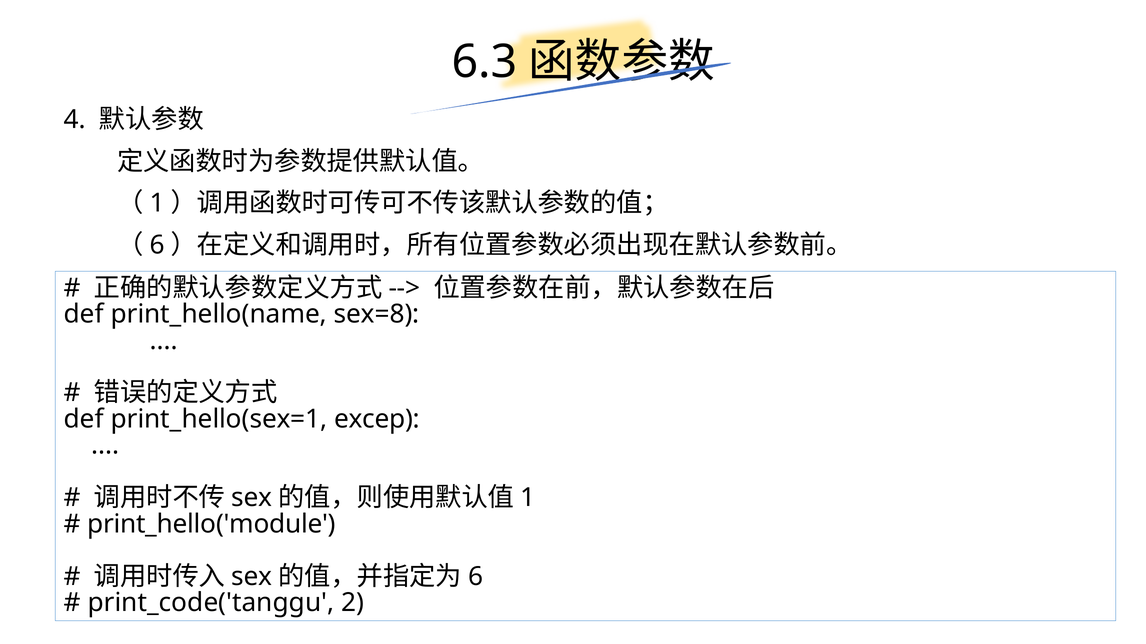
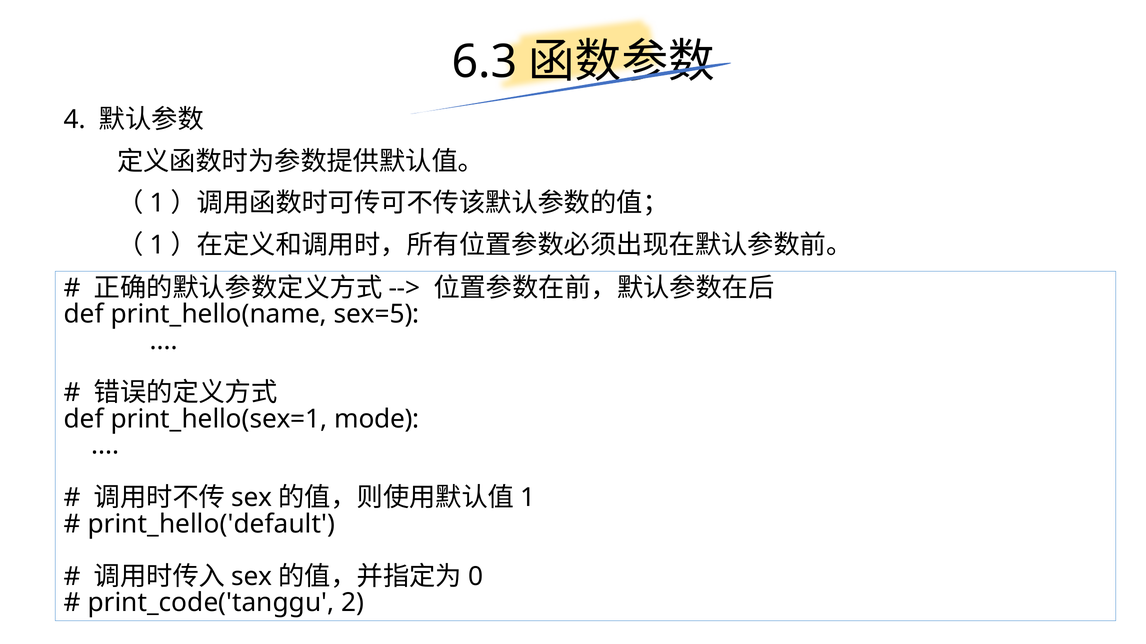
6: 6 -> 1 (157, 245)
sex=8: sex=8 -> sex=5 (377, 314)
excep: excep -> mode (377, 419)
print_hello('module: print_hello('module -> print_hello('default (211, 524)
6: 6 -> 0 (476, 577)
